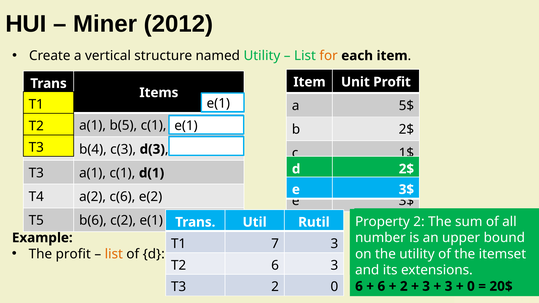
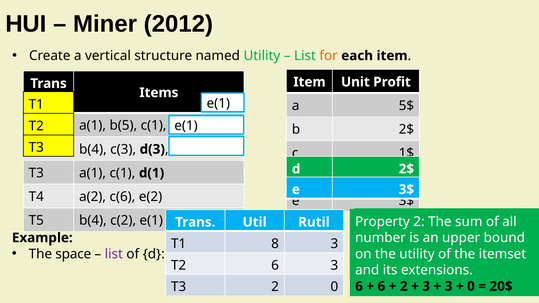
T5 b(6: b(6 -> b(4 (93, 221)
7: 7 -> 8 (275, 244)
The profit: profit -> space (73, 254)
list colour: orange -> purple (114, 254)
